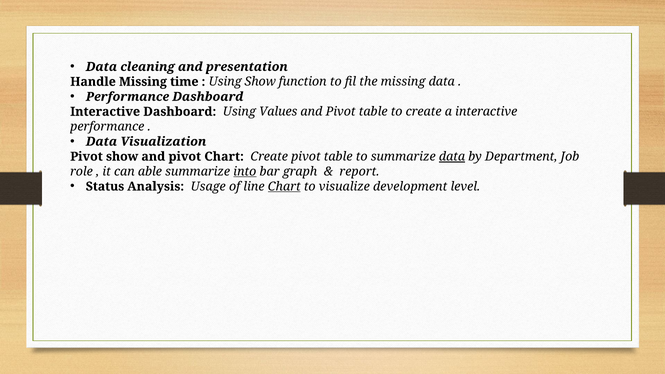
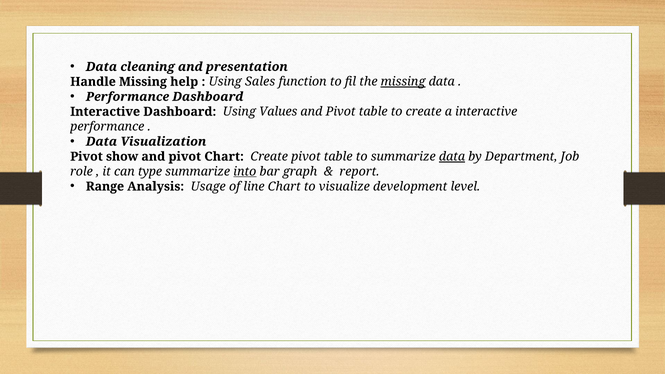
time: time -> help (184, 82)
Using Show: Show -> Sales (260, 82)
missing underline: none -> present (403, 82)
able: able -> type (150, 172)
Status: Status -> Range (105, 186)
Chart underline: present -> none (284, 186)
